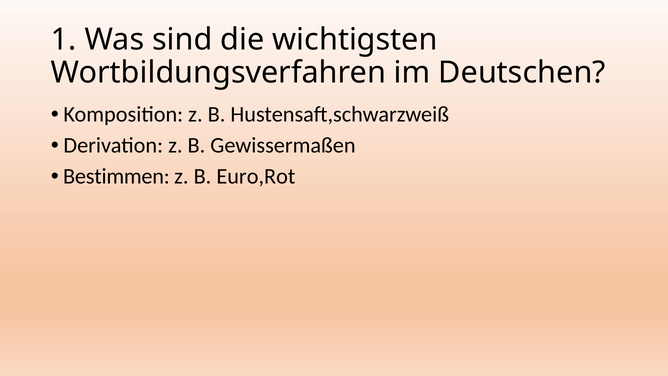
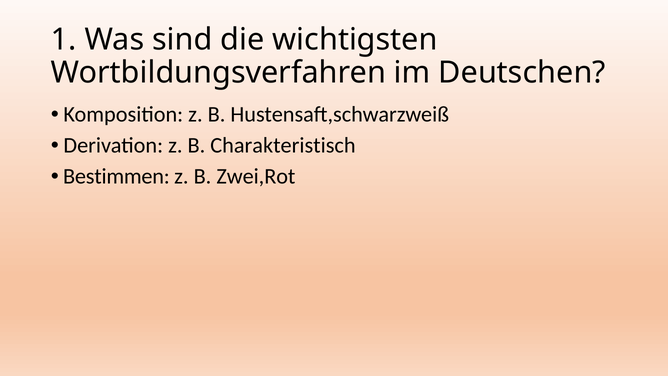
Gewissermaßen: Gewissermaßen -> Charakteristisch (283, 145)
Euro,Rot: Euro,Rot -> Zwei,Rot (256, 176)
